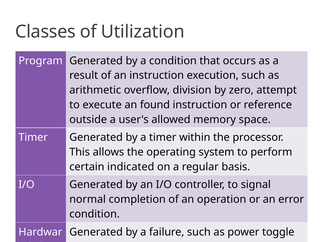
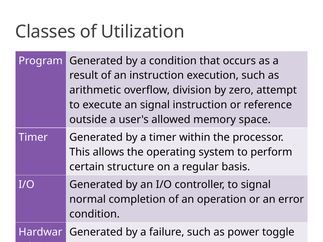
an found: found -> signal (155, 105)
indicated: indicated -> structure (131, 167)
